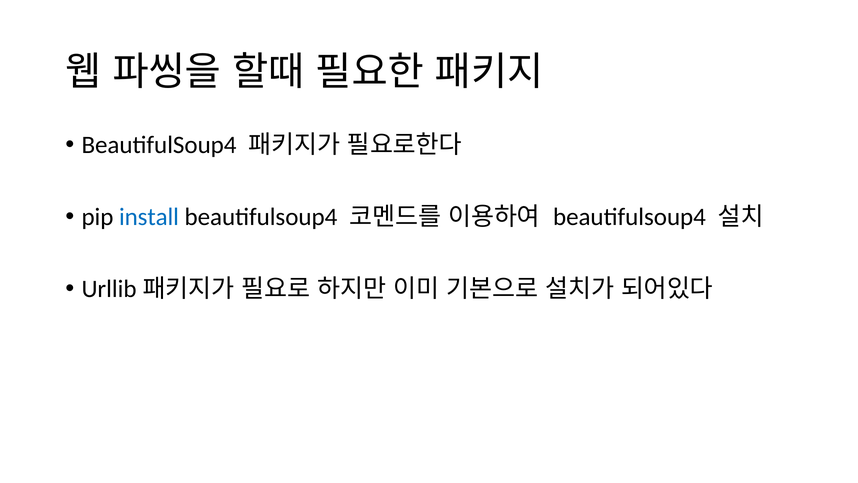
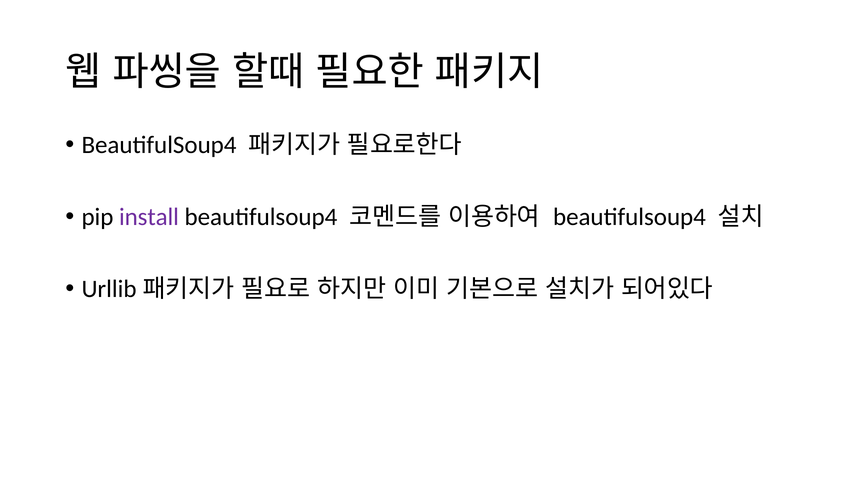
install colour: blue -> purple (149, 217)
